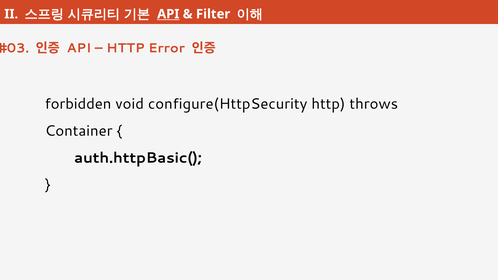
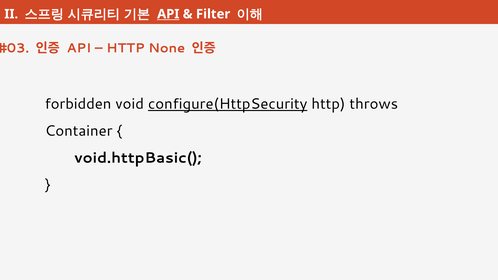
Error: Error -> None (167, 48)
configure(HttpSecurity underline: none -> present (228, 104)
auth.httpBasic(: auth.httpBasic( -> void.httpBasic( (138, 158)
